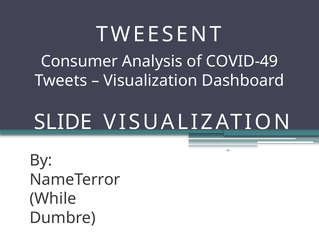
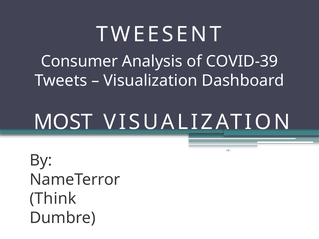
COVID-49: COVID-49 -> COVID-39 (242, 62)
SLIDE: SLIDE -> MOST (63, 122)
While: While -> Think (53, 199)
